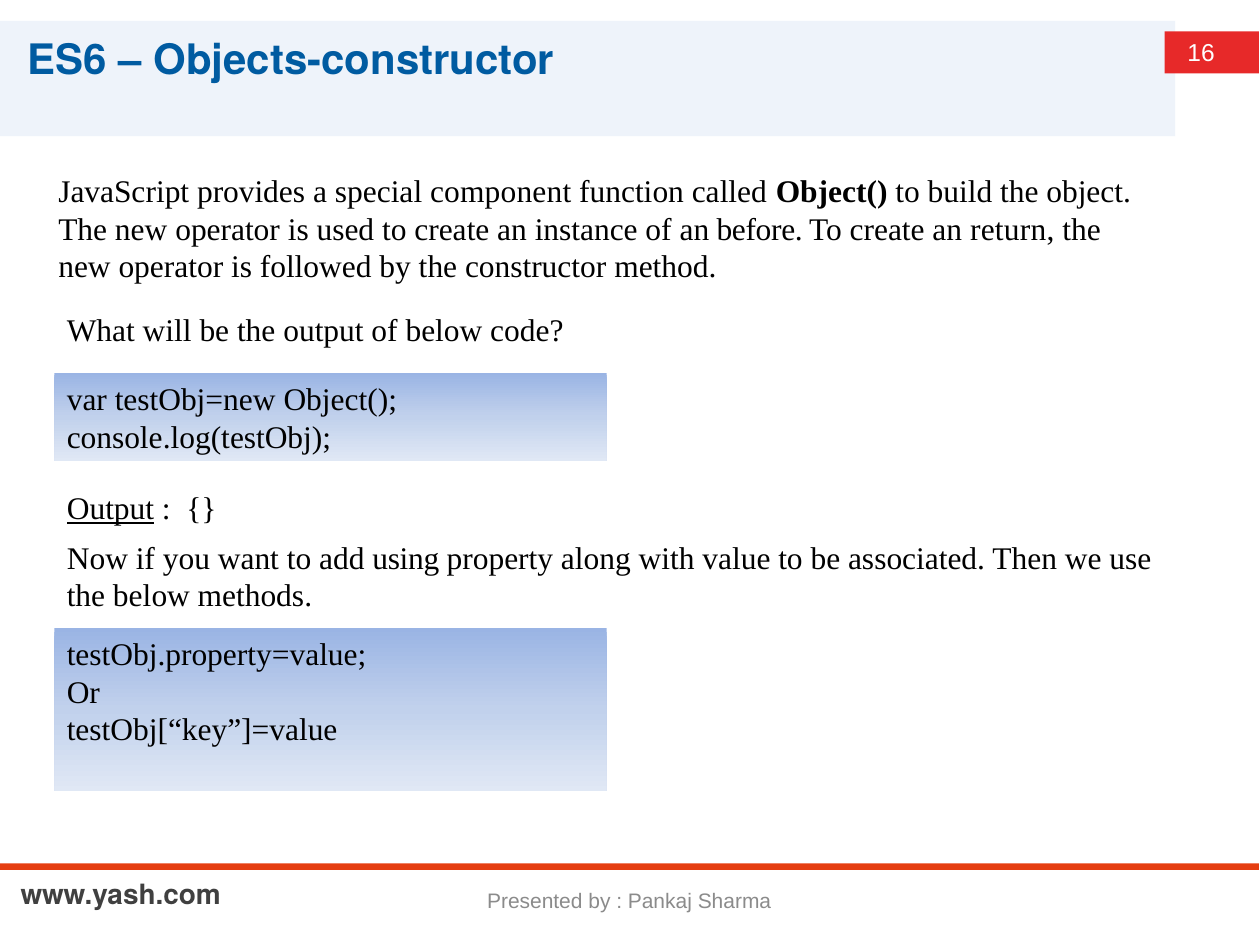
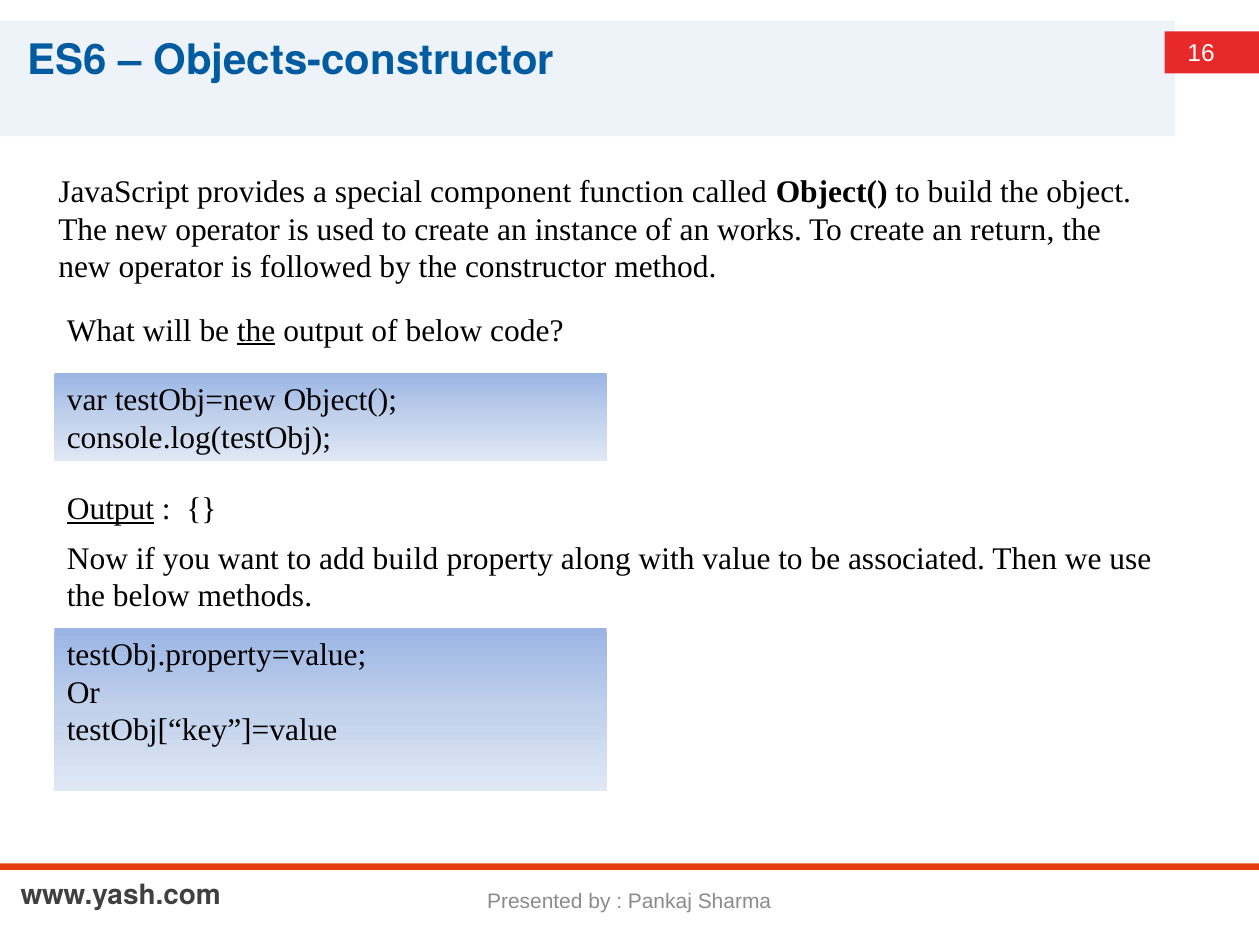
before: before -> works (760, 230)
the underline: none -> present (256, 331)
add using: using -> build (405, 559)
